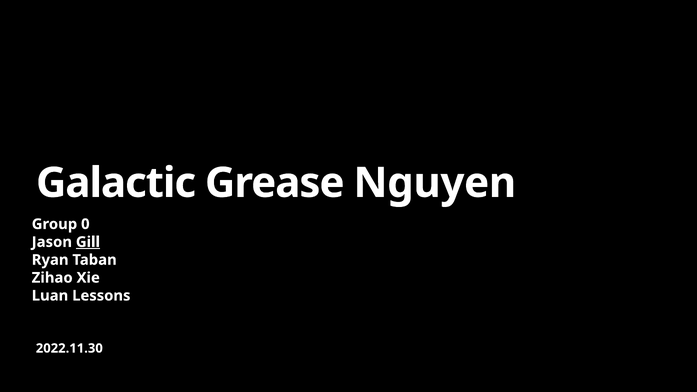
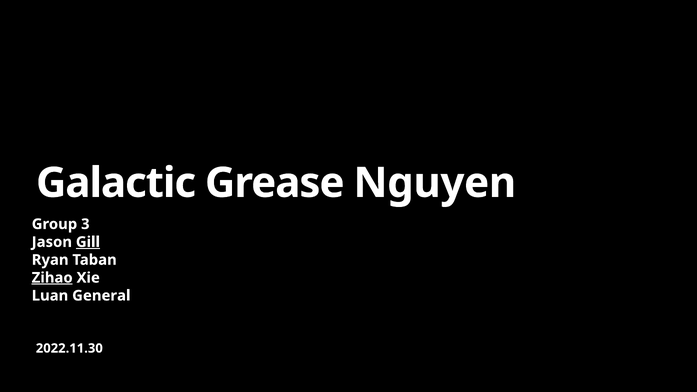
0: 0 -> 3 (85, 224)
Zihao underline: none -> present (52, 278)
Lessons: Lessons -> General (101, 296)
